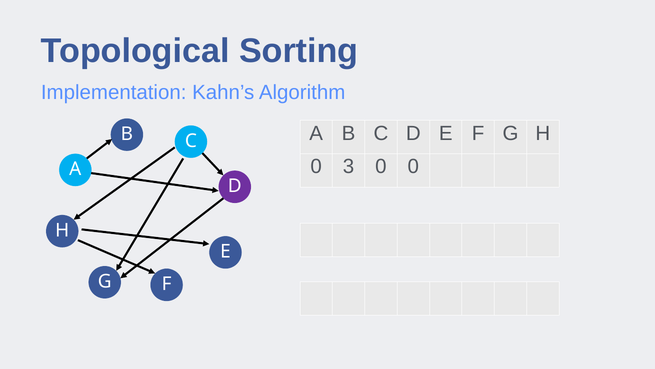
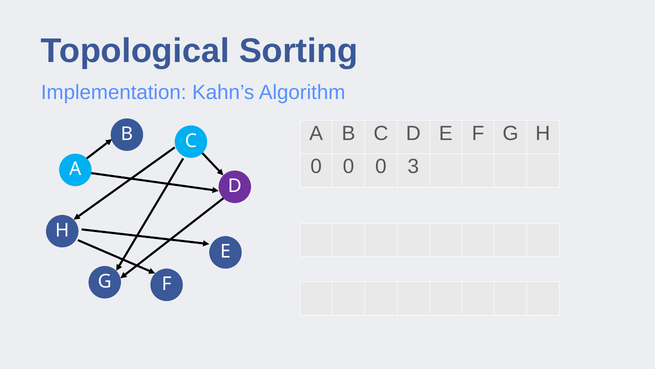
3: 3 -> 0 (349, 166)
0 0: 0 -> 3 (413, 166)
